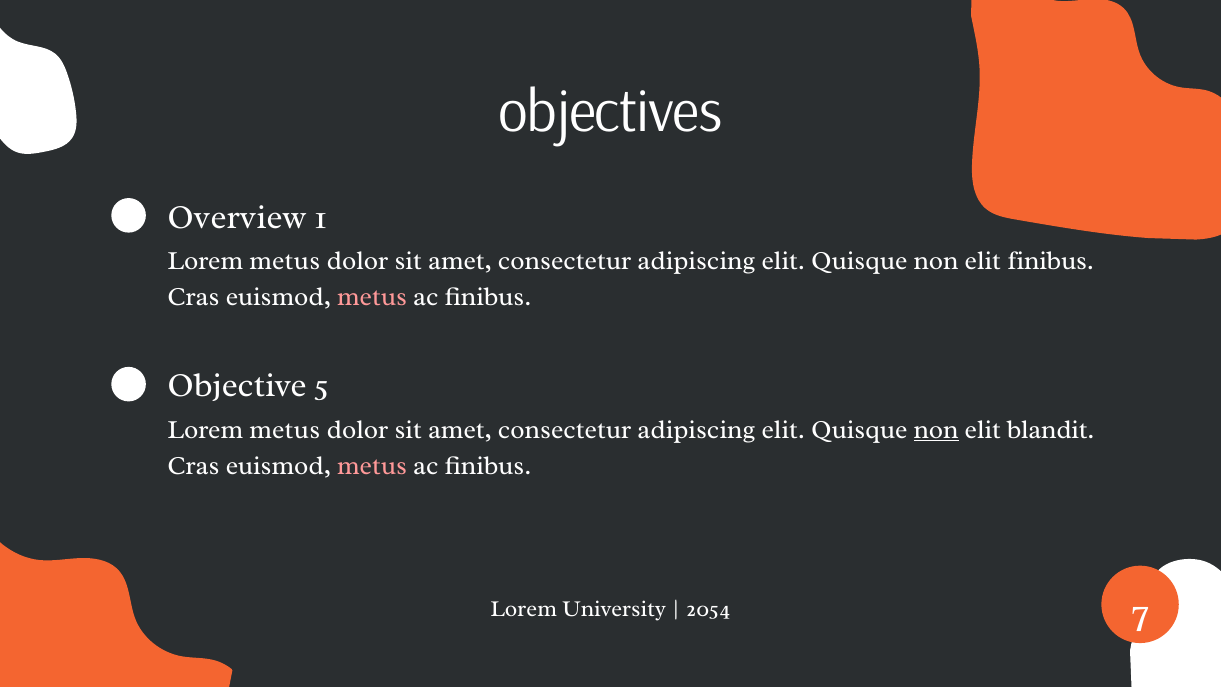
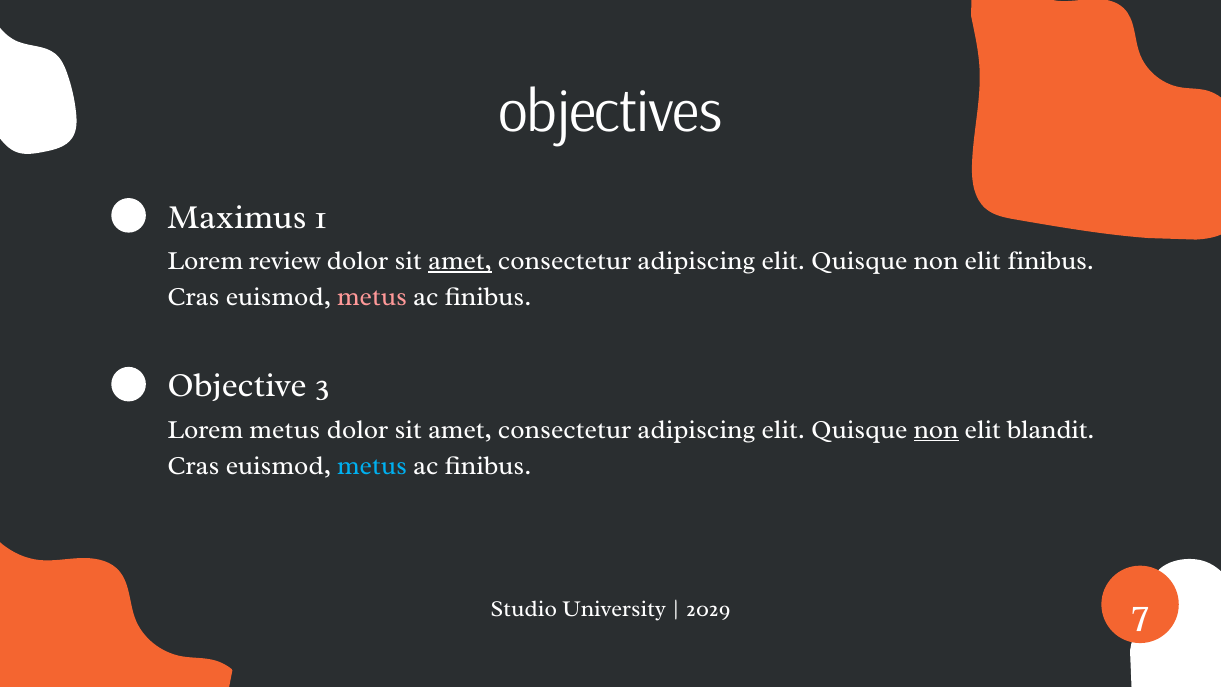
Overview: Overview -> Maximus (237, 217)
metus: metus -> review (285, 260)
amet underline: none -> present (460, 260)
5: 5 -> 3 (322, 386)
metus colour: pink -> light blue (372, 466)
Lorem: Lorem -> Studio (524, 609)
2054: 2054 -> 2029 (708, 609)
